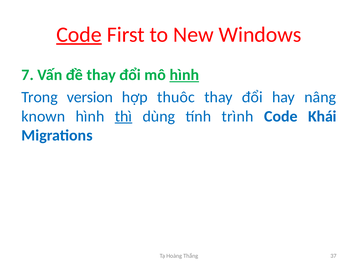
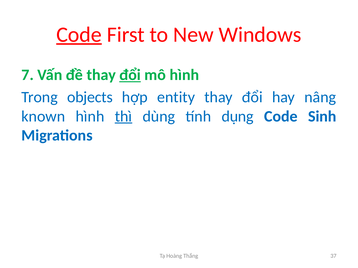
đổi underline: none -> present (130, 75)
hình underline: present -> none (184, 75)
version: version -> objects (90, 97)
thuôc: thuôc -> entity (176, 97)
trình: trình -> dụng (238, 116)
Khái: Khái -> Sinh (322, 116)
